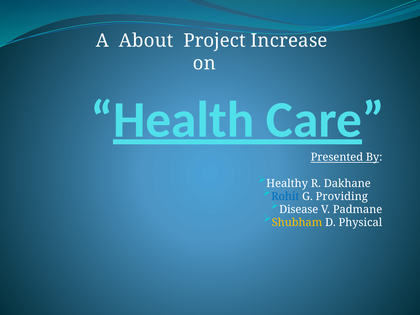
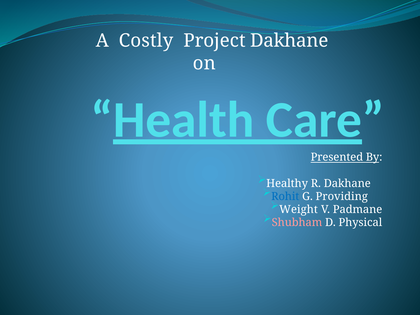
About: About -> Costly (146, 41)
Project Increase: Increase -> Dakhane (289, 41)
Disease: Disease -> Weight (299, 210)
Shubham colour: yellow -> pink (297, 223)
